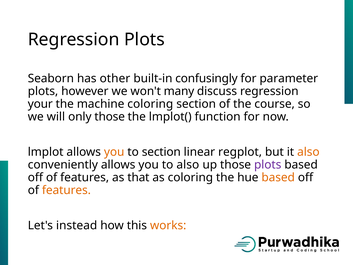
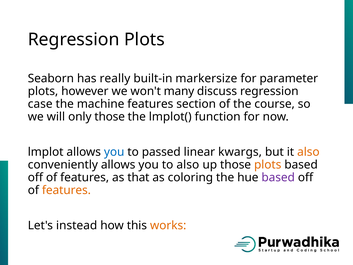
other: other -> really (115, 79)
confusingly: confusingly -> markersize (206, 79)
your: your -> case (40, 104)
machine coloring: coloring -> features (150, 104)
you colour: orange -> blue (114, 152)
to section: section -> passed (161, 152)
regplot: regplot -> kwargs (240, 152)
plots colour: purple -> orange (268, 165)
based colour: orange -> purple (278, 177)
